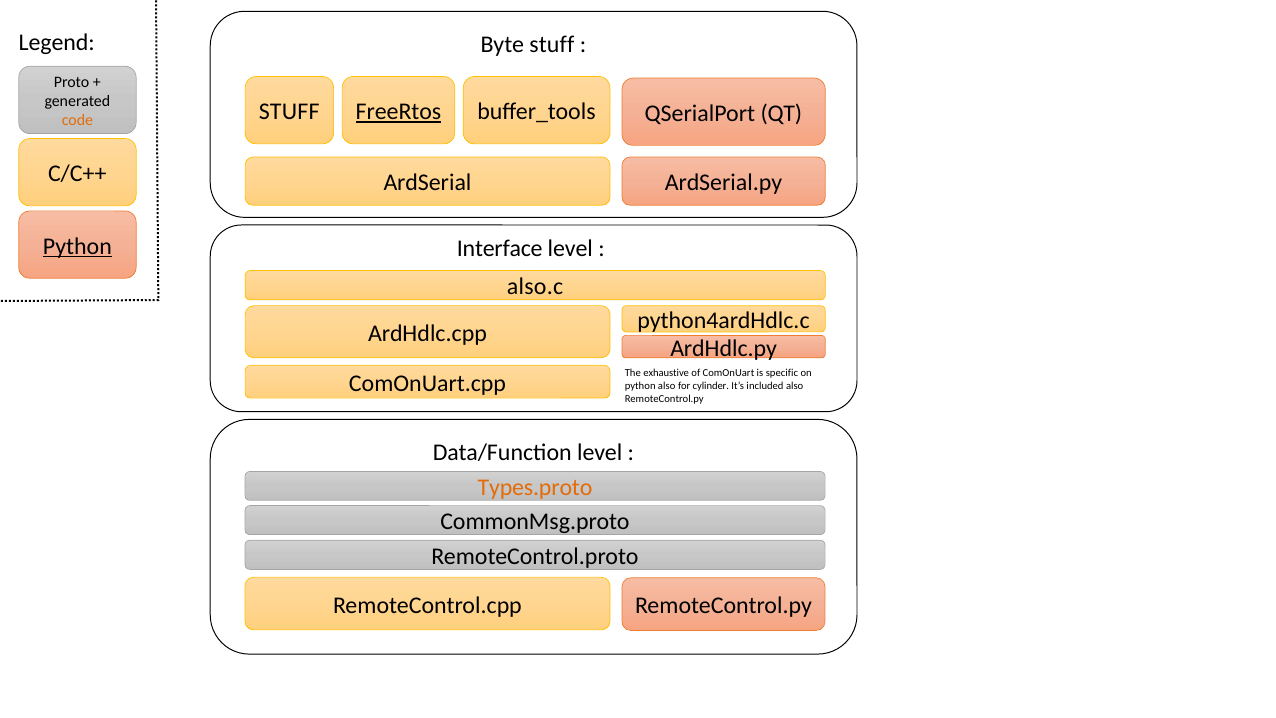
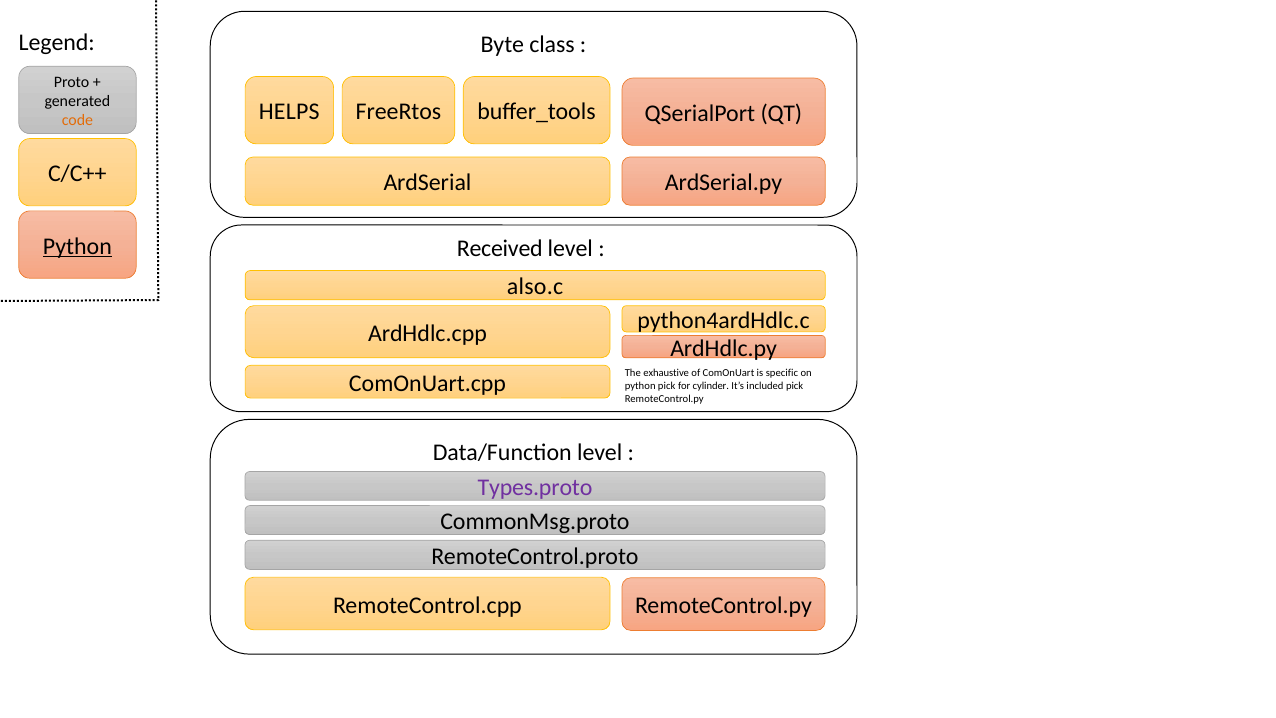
Byte stuff: stuff -> class (552, 44)
STUFF: STUFF -> HELPS (289, 112)
FreeRtos underline: present -> none (398, 112)
Interface: Interface -> Received (500, 248)
python also: also -> pick (667, 386)
included also: also -> pick (795, 386)
Types.proto colour: orange -> purple (535, 487)
